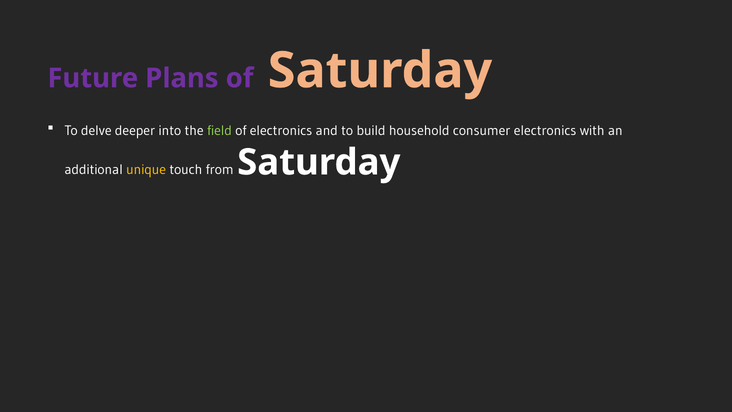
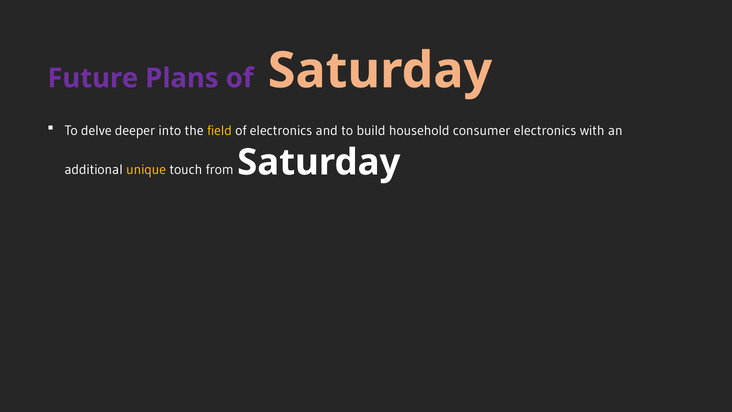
field colour: light green -> yellow (219, 131)
